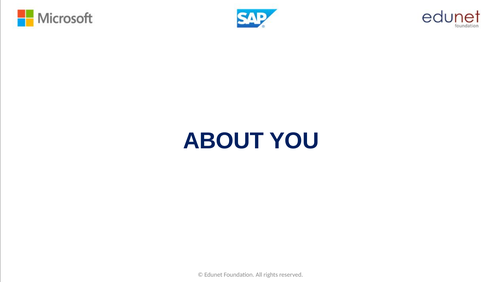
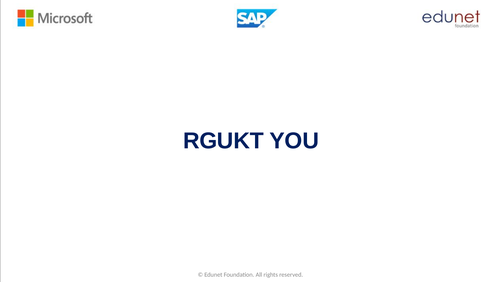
ABOUT: ABOUT -> RGUKT (223, 141)
